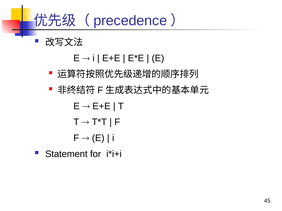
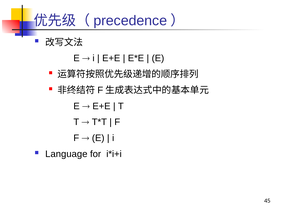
Statement: Statement -> Language (66, 154)
